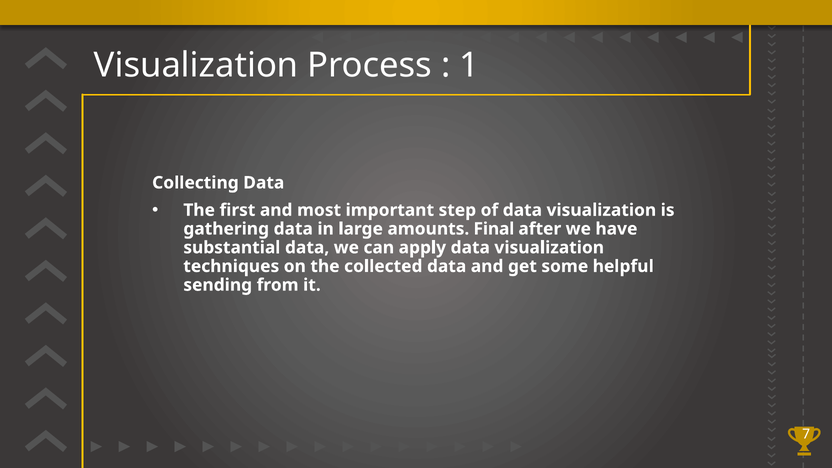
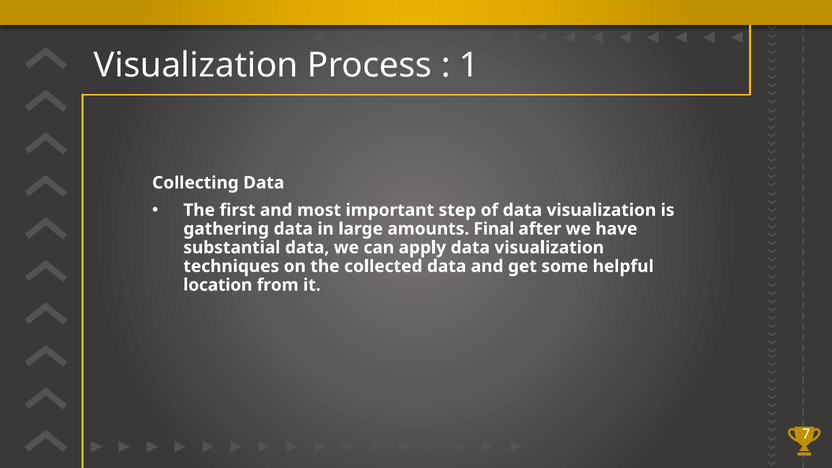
sending: sending -> location (218, 285)
